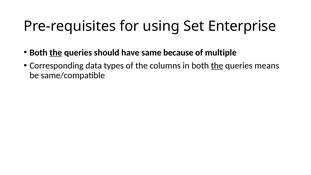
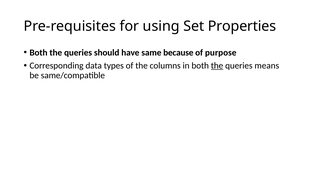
Enterprise: Enterprise -> Properties (242, 26)
the underline: present -> none (56, 53)
multiple: multiple -> purpose (221, 53)
